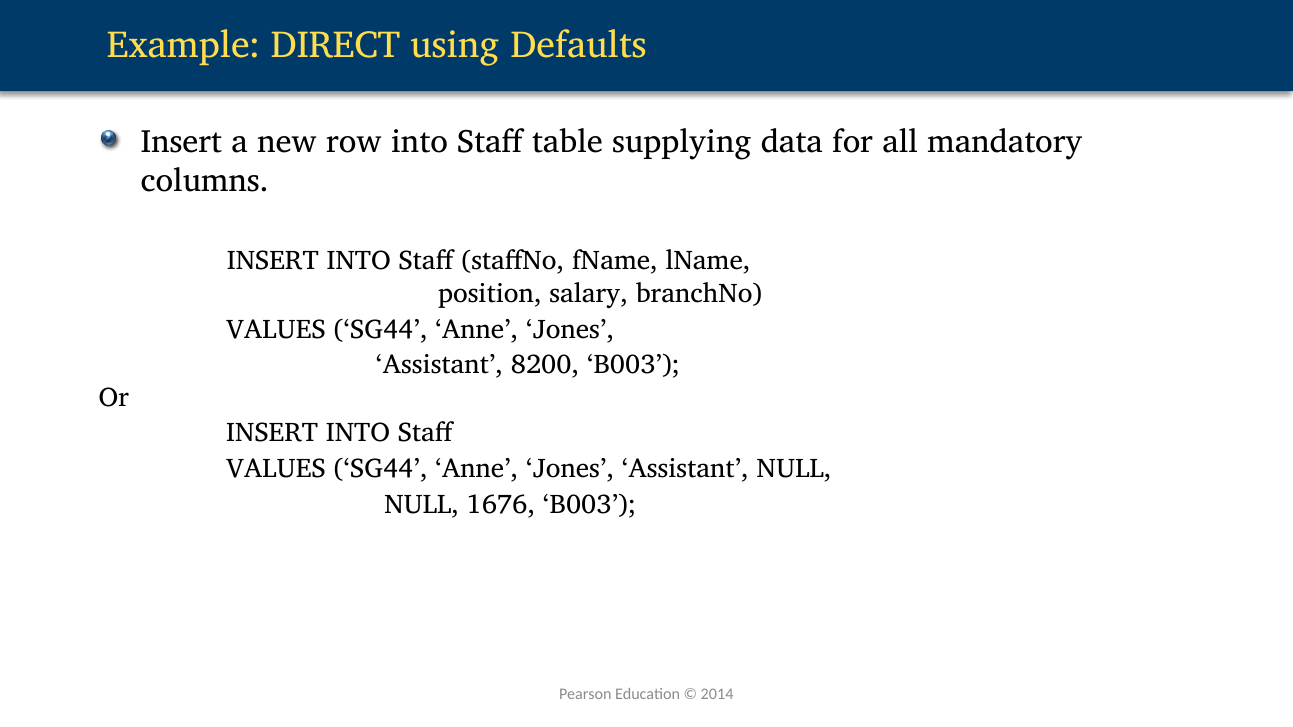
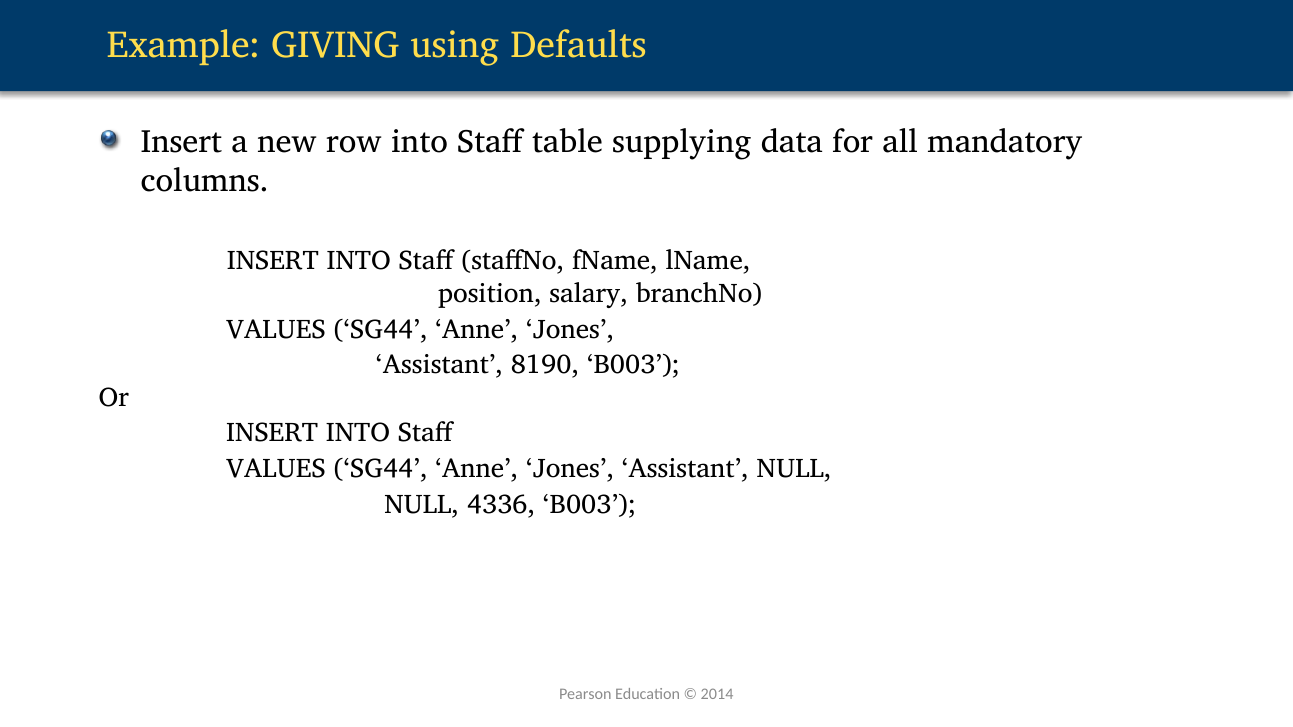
DIRECT: DIRECT -> GIVING (335, 45)
8200: 8200 -> 8190 (545, 365)
1676: 1676 -> 4336 (501, 505)
